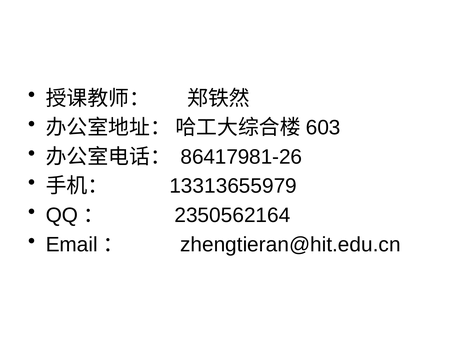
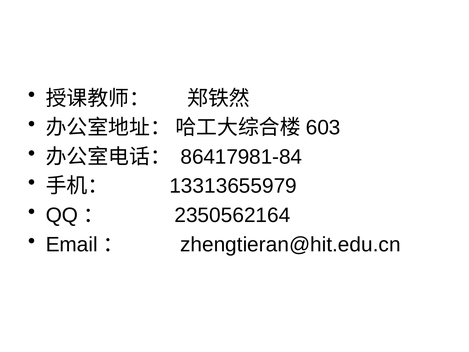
86417981-26: 86417981-26 -> 86417981-84 (241, 157)
